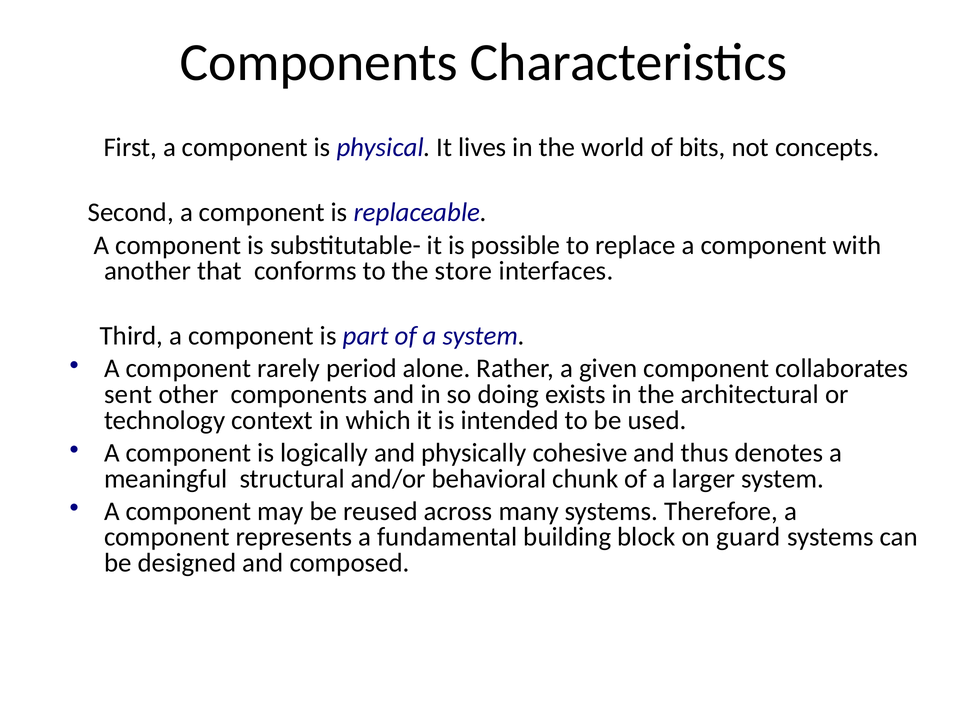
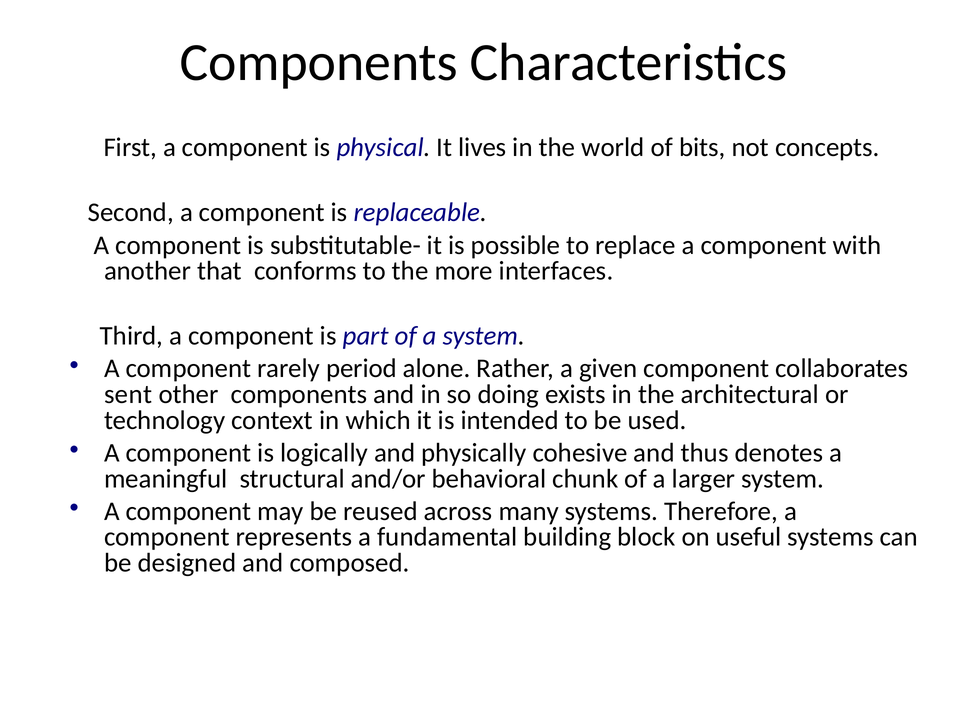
store: store -> more (464, 271)
guard: guard -> useful (749, 537)
